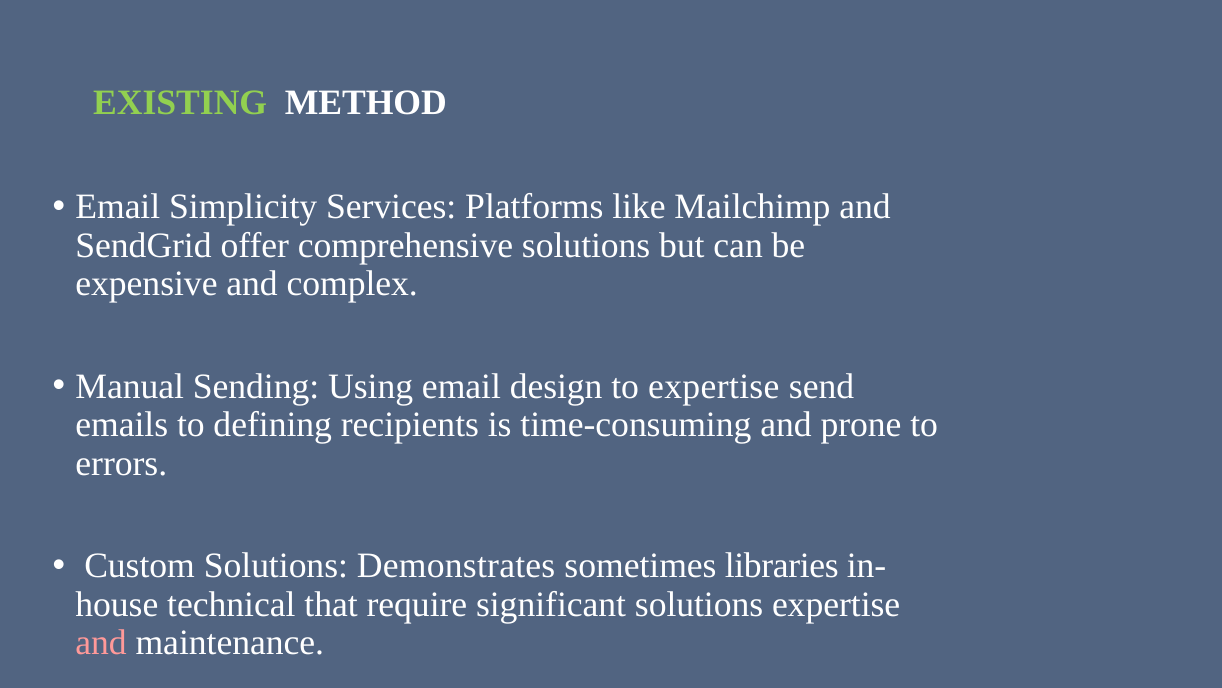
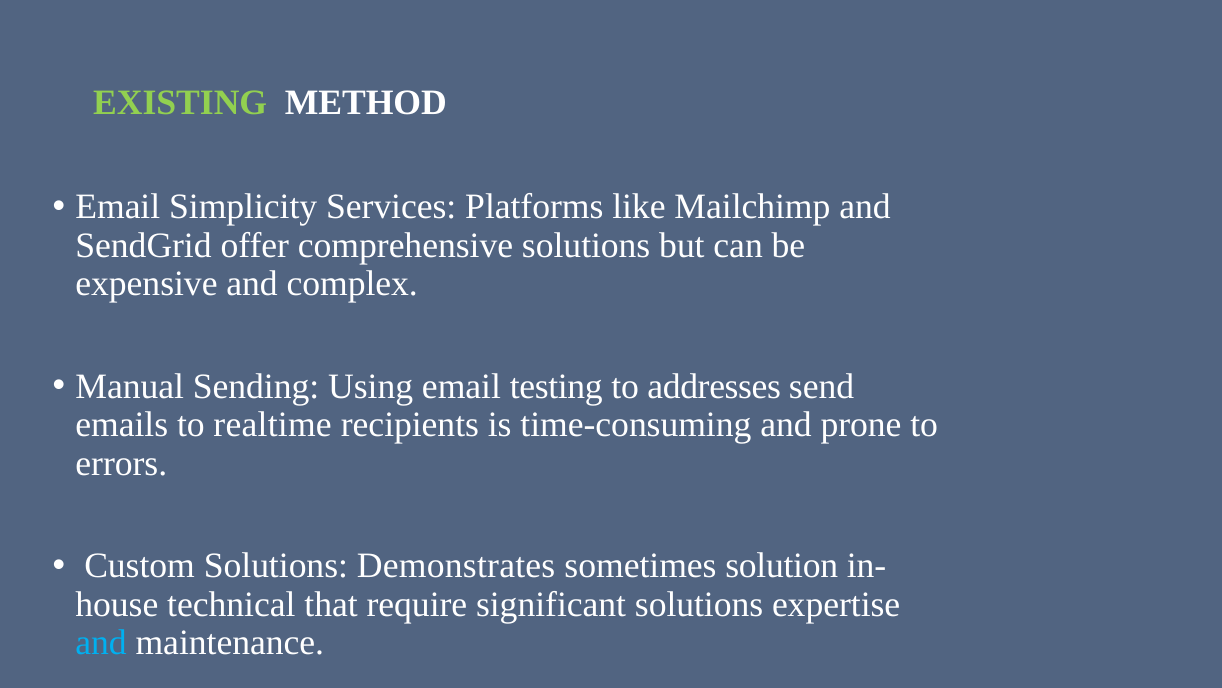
design: design -> testing (556, 386)
to expertise: expertise -> addresses (714, 386)
defining: defining -> realtime (273, 425)
libraries: libraries -> solution (782, 566)
and colour: pink -> light blue (101, 643)
